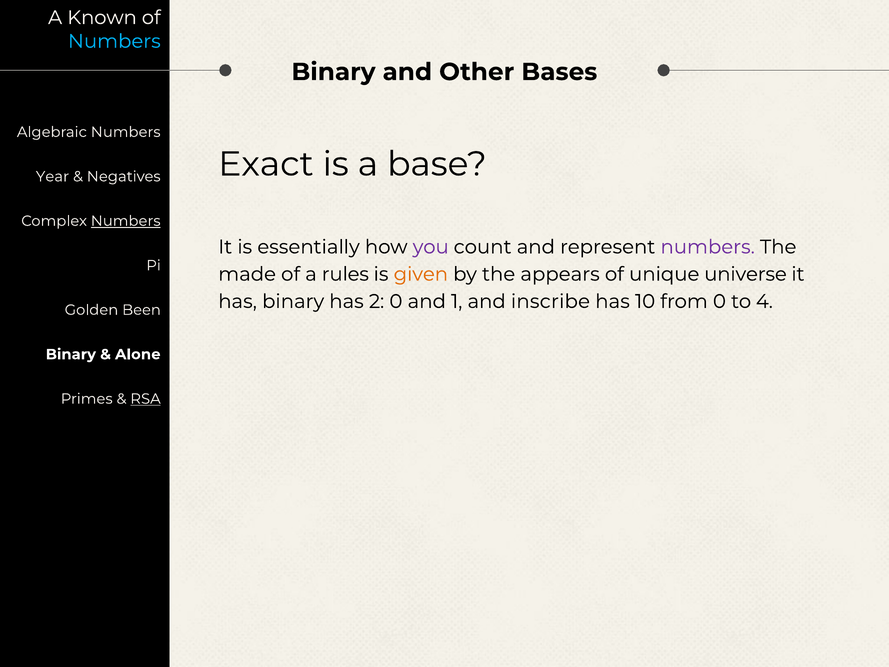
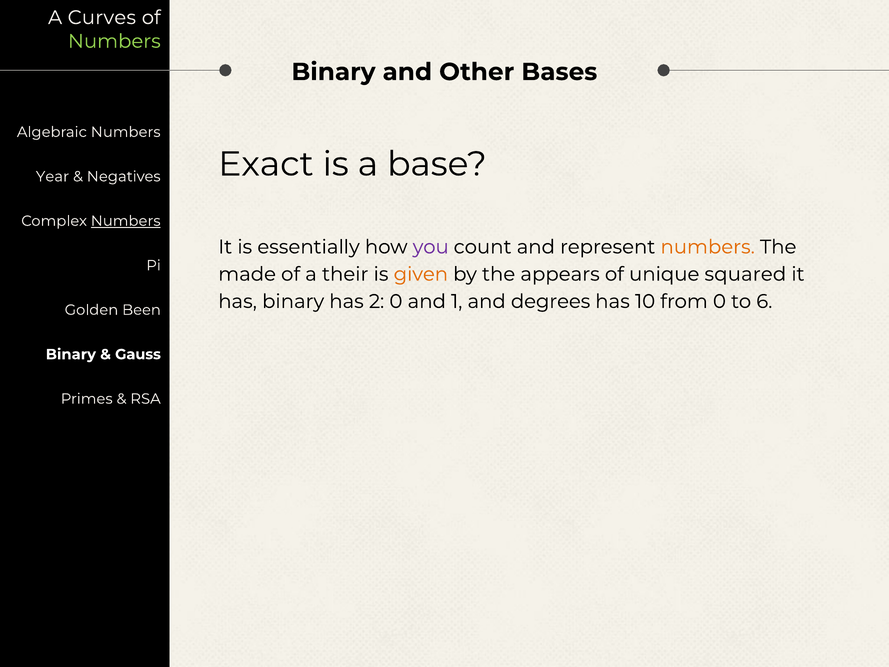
Known: Known -> Curves (102, 18)
Numbers colour: light blue -> light green (114, 41)
numbers colour: purple -> orange (708, 247)
rules: rules -> their (345, 274)
universe: universe -> squared (745, 274)
inscribe: inscribe -> degrees (551, 301)
4: 4 -> 6 (764, 301)
Alone: Alone -> Gauss (138, 354)
RSA underline: present -> none (146, 399)
